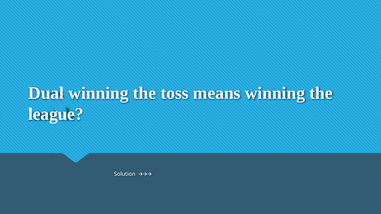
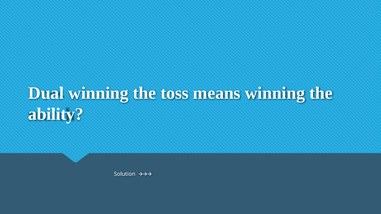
league: league -> ability (56, 114)
